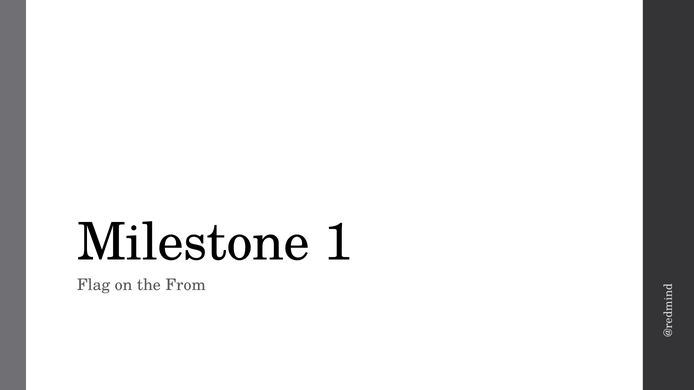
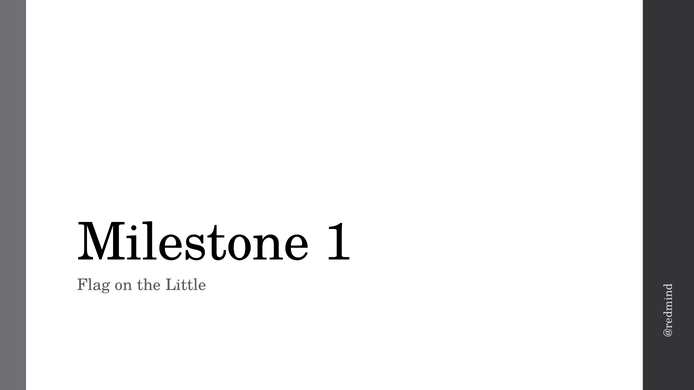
From: From -> Little (186, 285)
